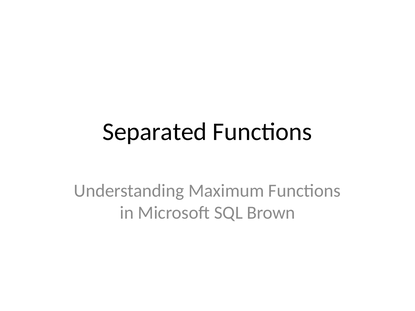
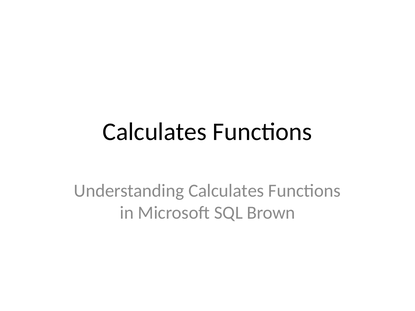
Separated: Separated -> Calculates (155, 132)
Understanding Maximum: Maximum -> Calculates (226, 191)
